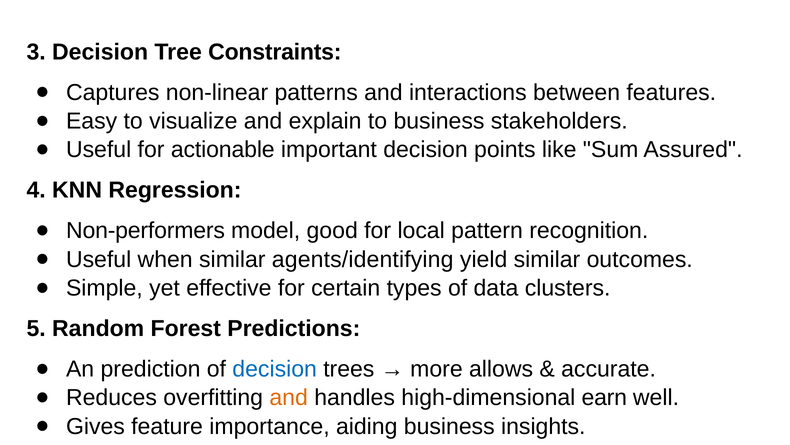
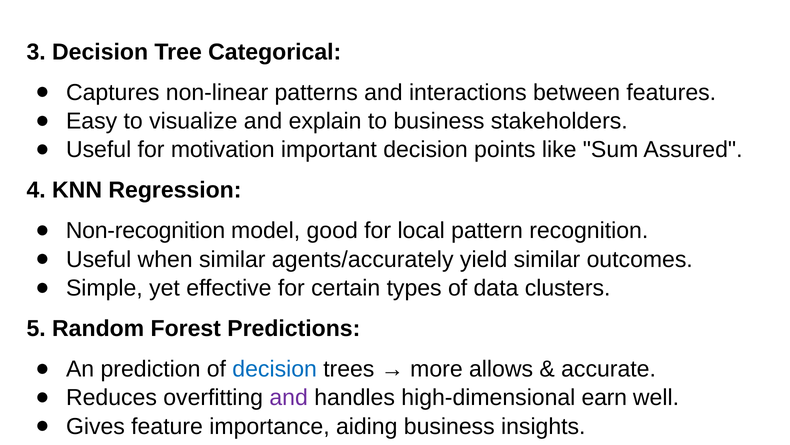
Constraints: Constraints -> Categorical (275, 52)
actionable: actionable -> motivation (223, 150)
Non-performers: Non-performers -> Non-recognition (146, 230)
agents/identifying: agents/identifying -> agents/accurately (363, 259)
and colour: orange -> purple (289, 397)
